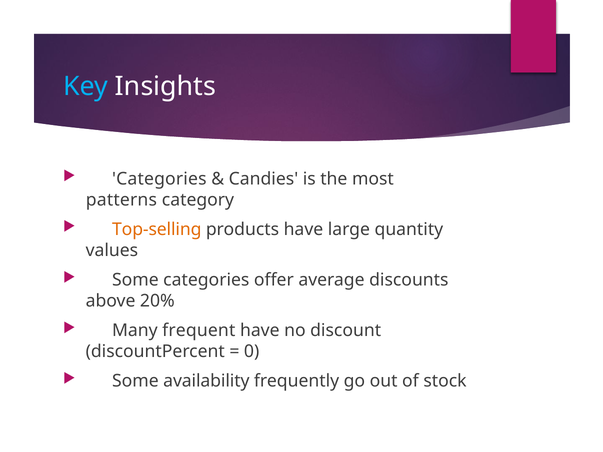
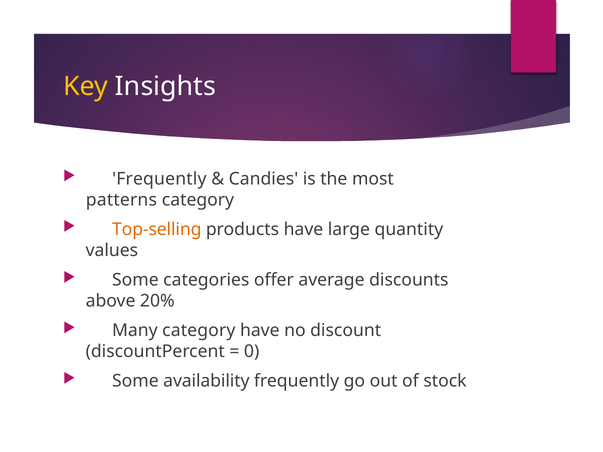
Key colour: light blue -> yellow (86, 86)
Categories: Categories -> Frequently (159, 179)
Many frequent: frequent -> category (199, 331)
